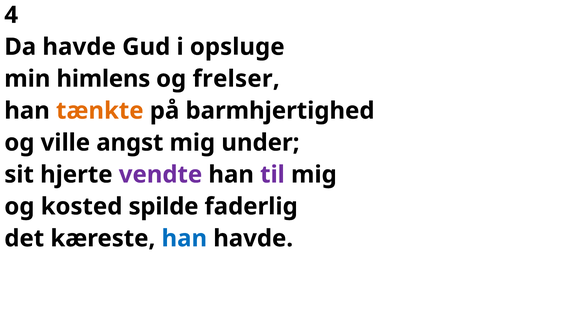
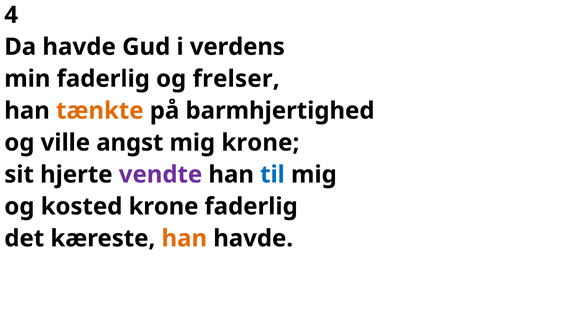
opsluge: opsluge -> verdens (237, 47)
min himlens: himlens -> faderlig (103, 79)
mig under: under -> krone (260, 143)
til colour: purple -> blue (272, 175)
kosted spilde: spilde -> krone (164, 207)
han colour: blue -> orange (184, 238)
